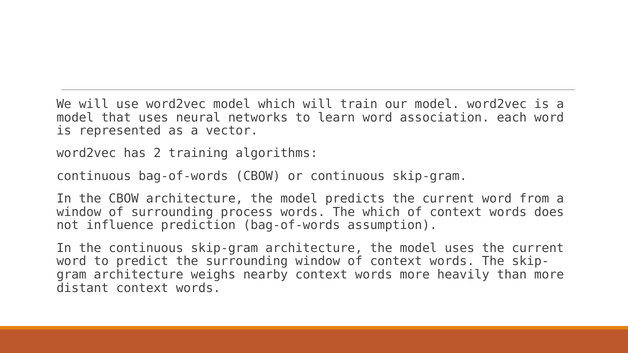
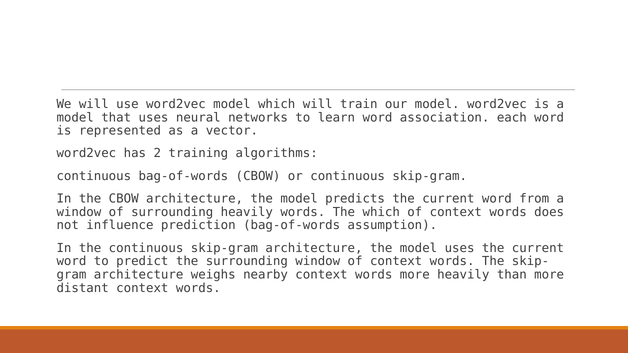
surrounding process: process -> heavily (247, 212)
